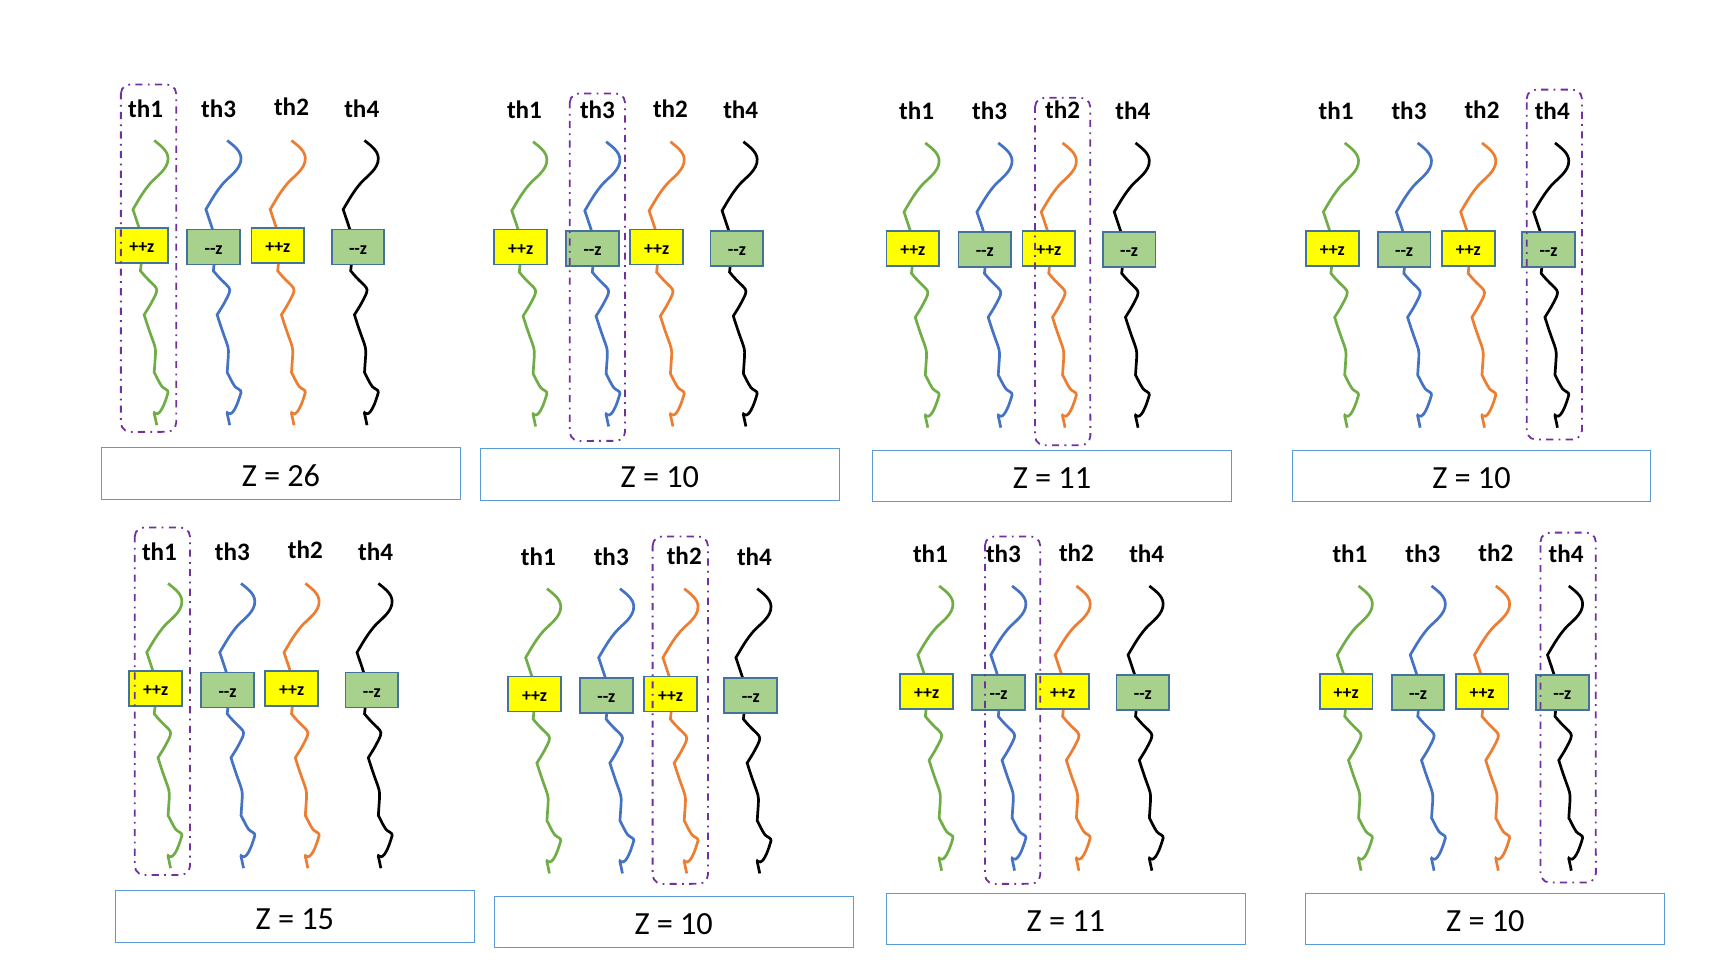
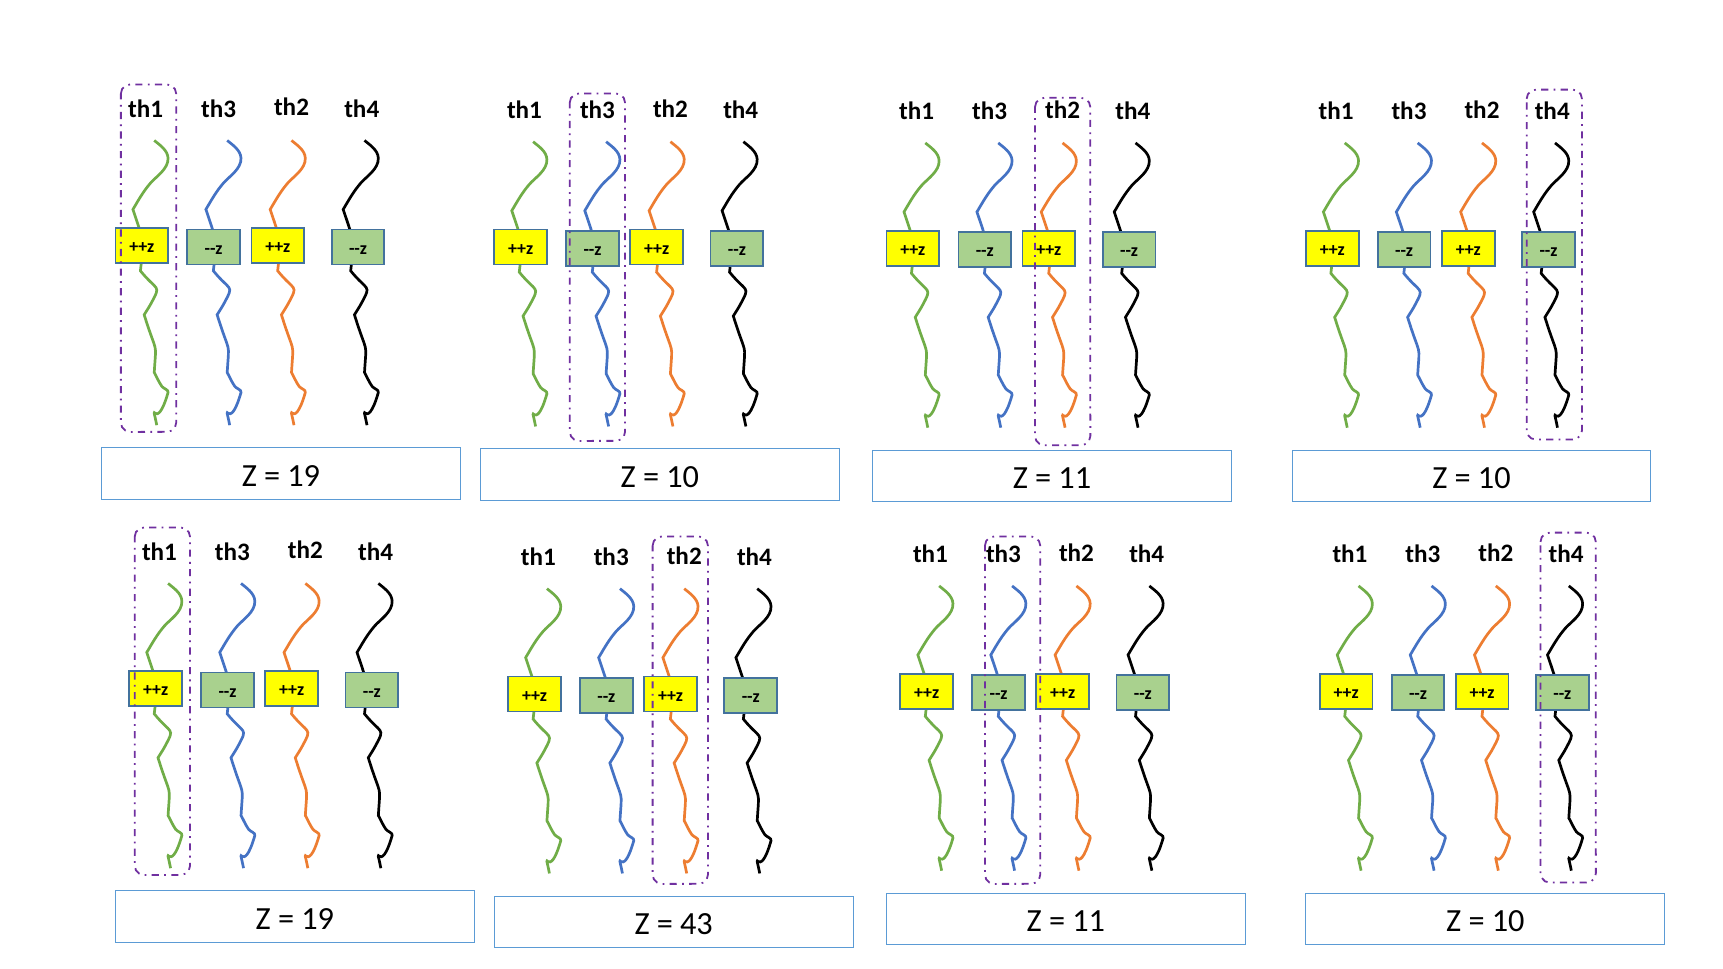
26: 26 -> 19 (304, 476)
15: 15 -> 19 (318, 919)
10: 10 -> 43 (696, 924)
